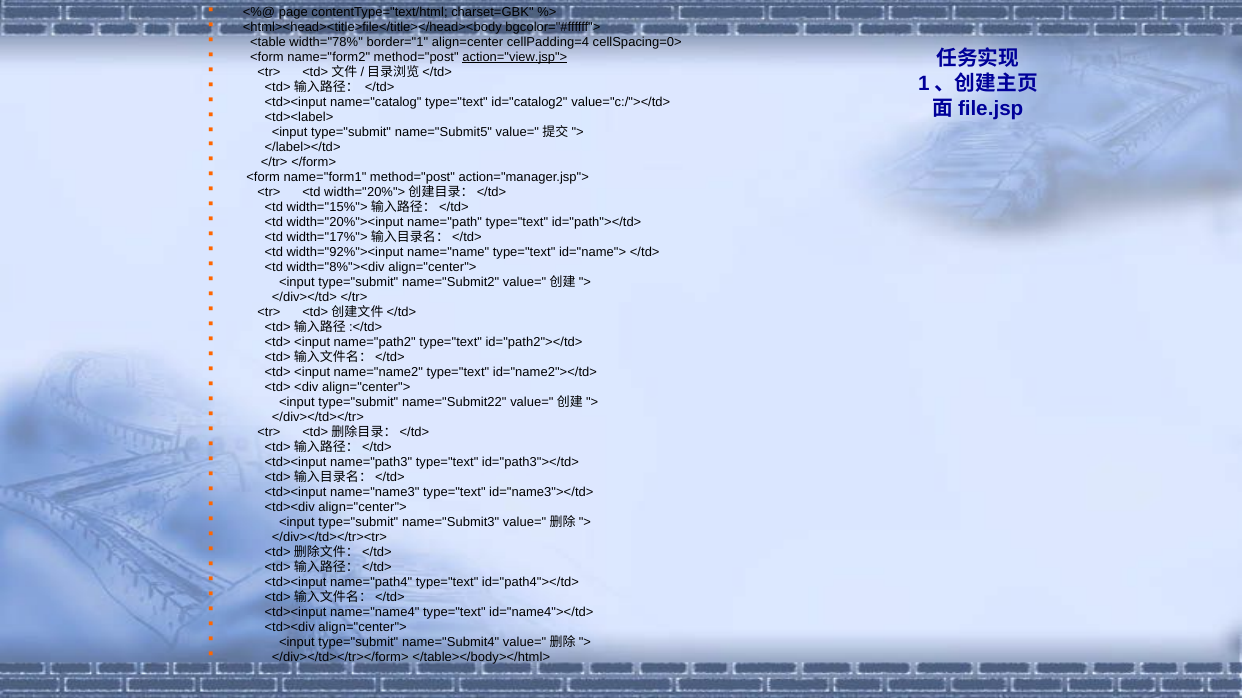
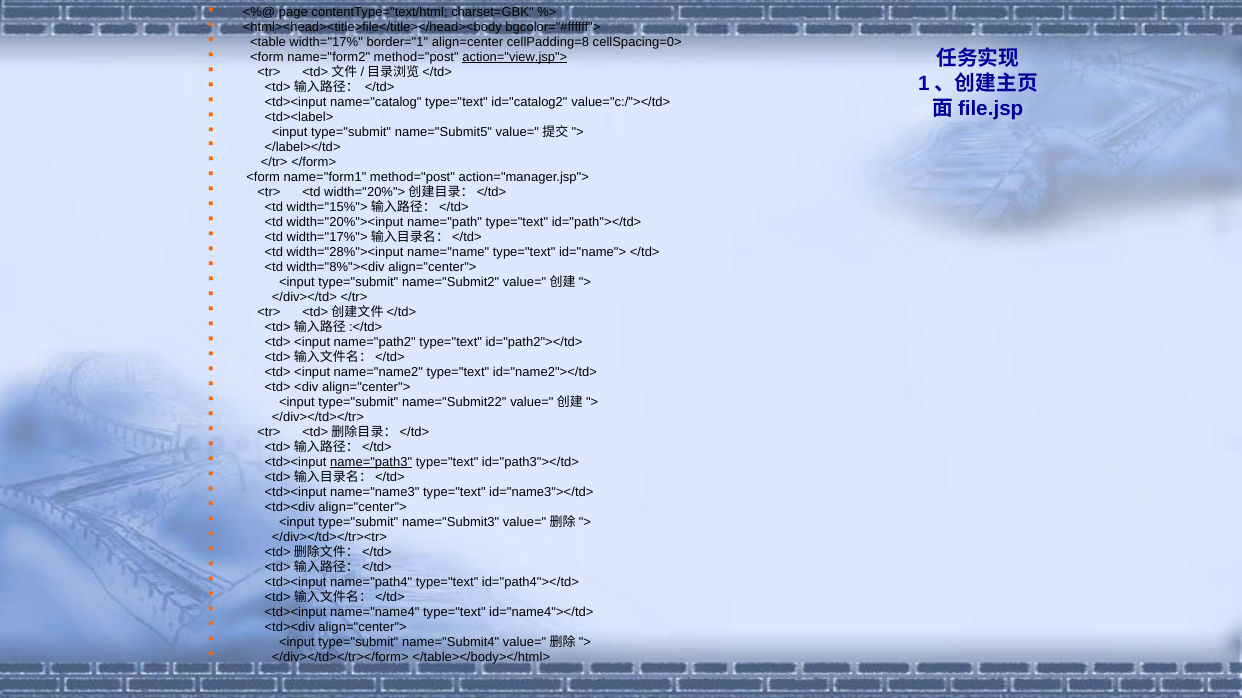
width="78%: width="78% -> width="17% (326, 42)
cellPadding=4: cellPadding=4 -> cellPadding=8 (548, 42)
width="92%"><input: width="92%"><input -> width="28%"><input (345, 252)
name="path3 underline: none -> present (371, 462)
